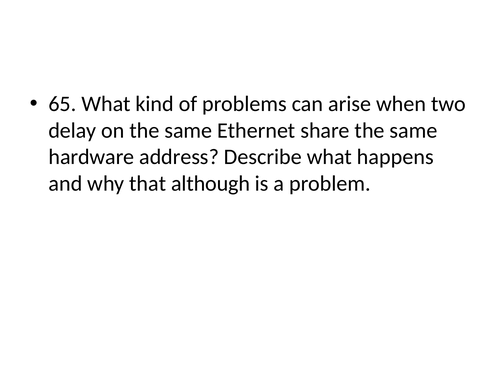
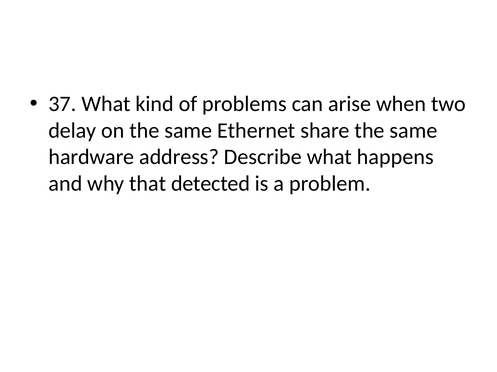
65: 65 -> 37 (62, 104)
although: although -> detected (211, 184)
